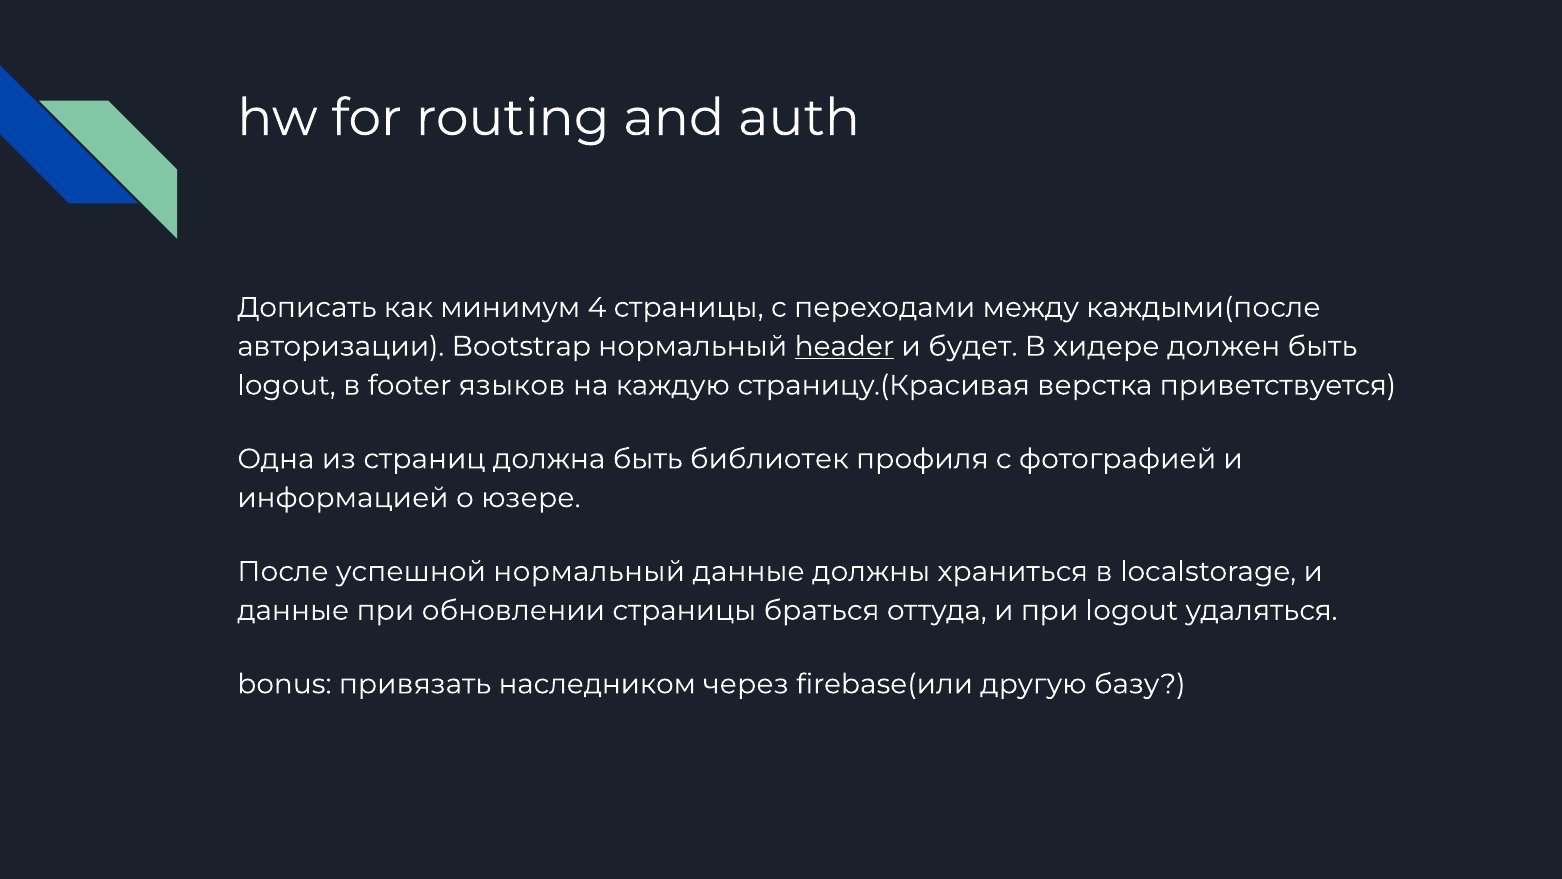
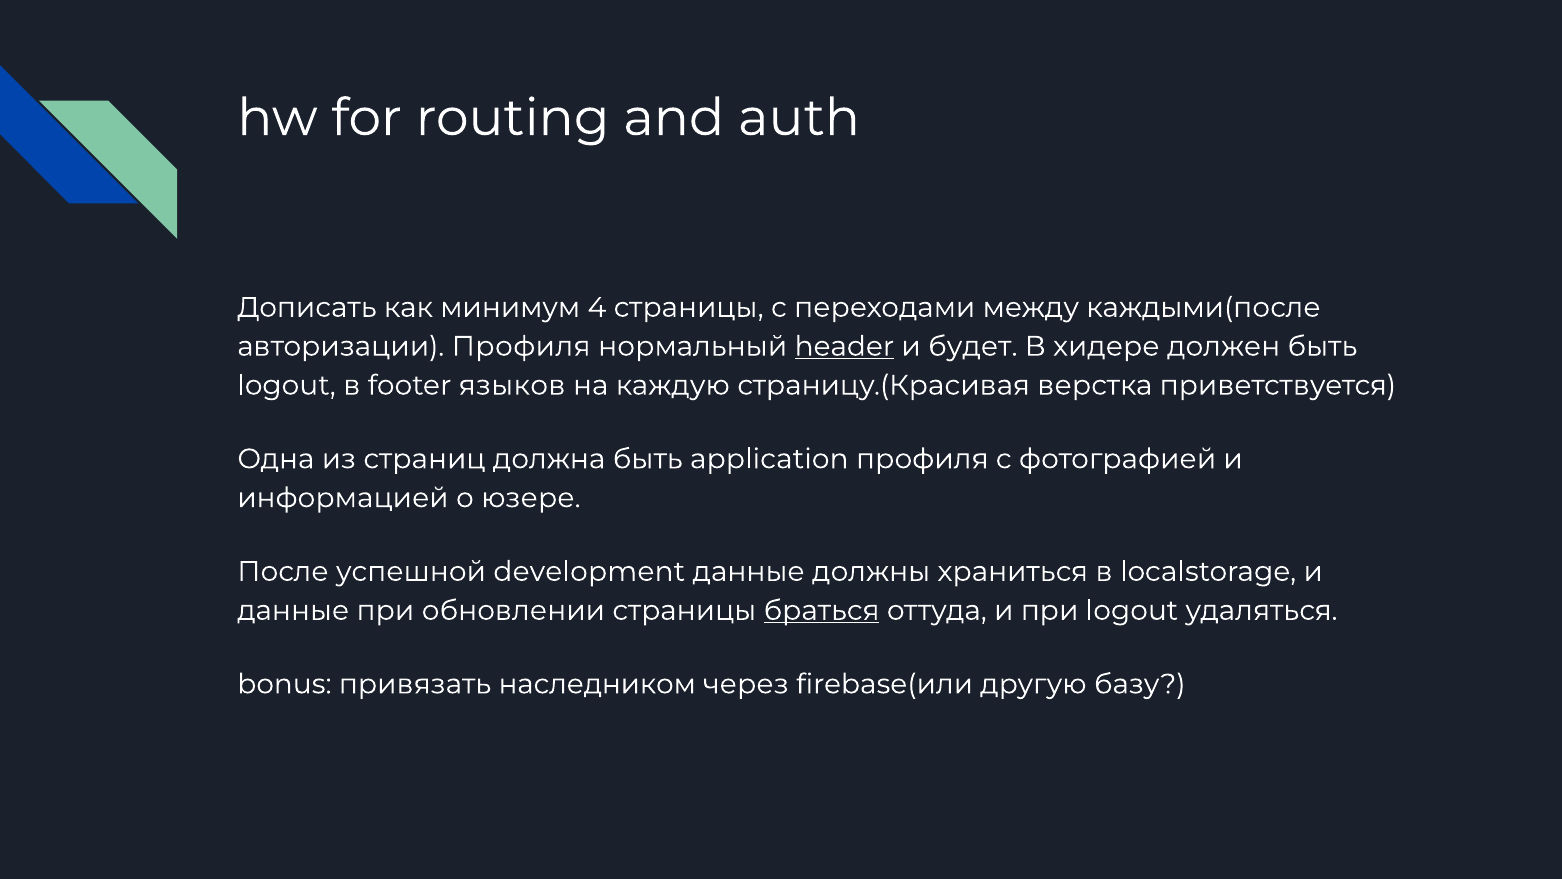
авторизации Bootstrap: Bootstrap -> Профиля (521, 346)
библиотек: библиотек -> application (769, 459)
успешной нормальный: нормальный -> development (589, 571)
браться underline: none -> present (822, 610)
